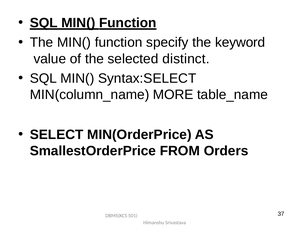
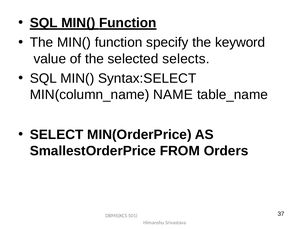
distinct: distinct -> selects (186, 59)
MORE: MORE -> NAME (173, 95)
